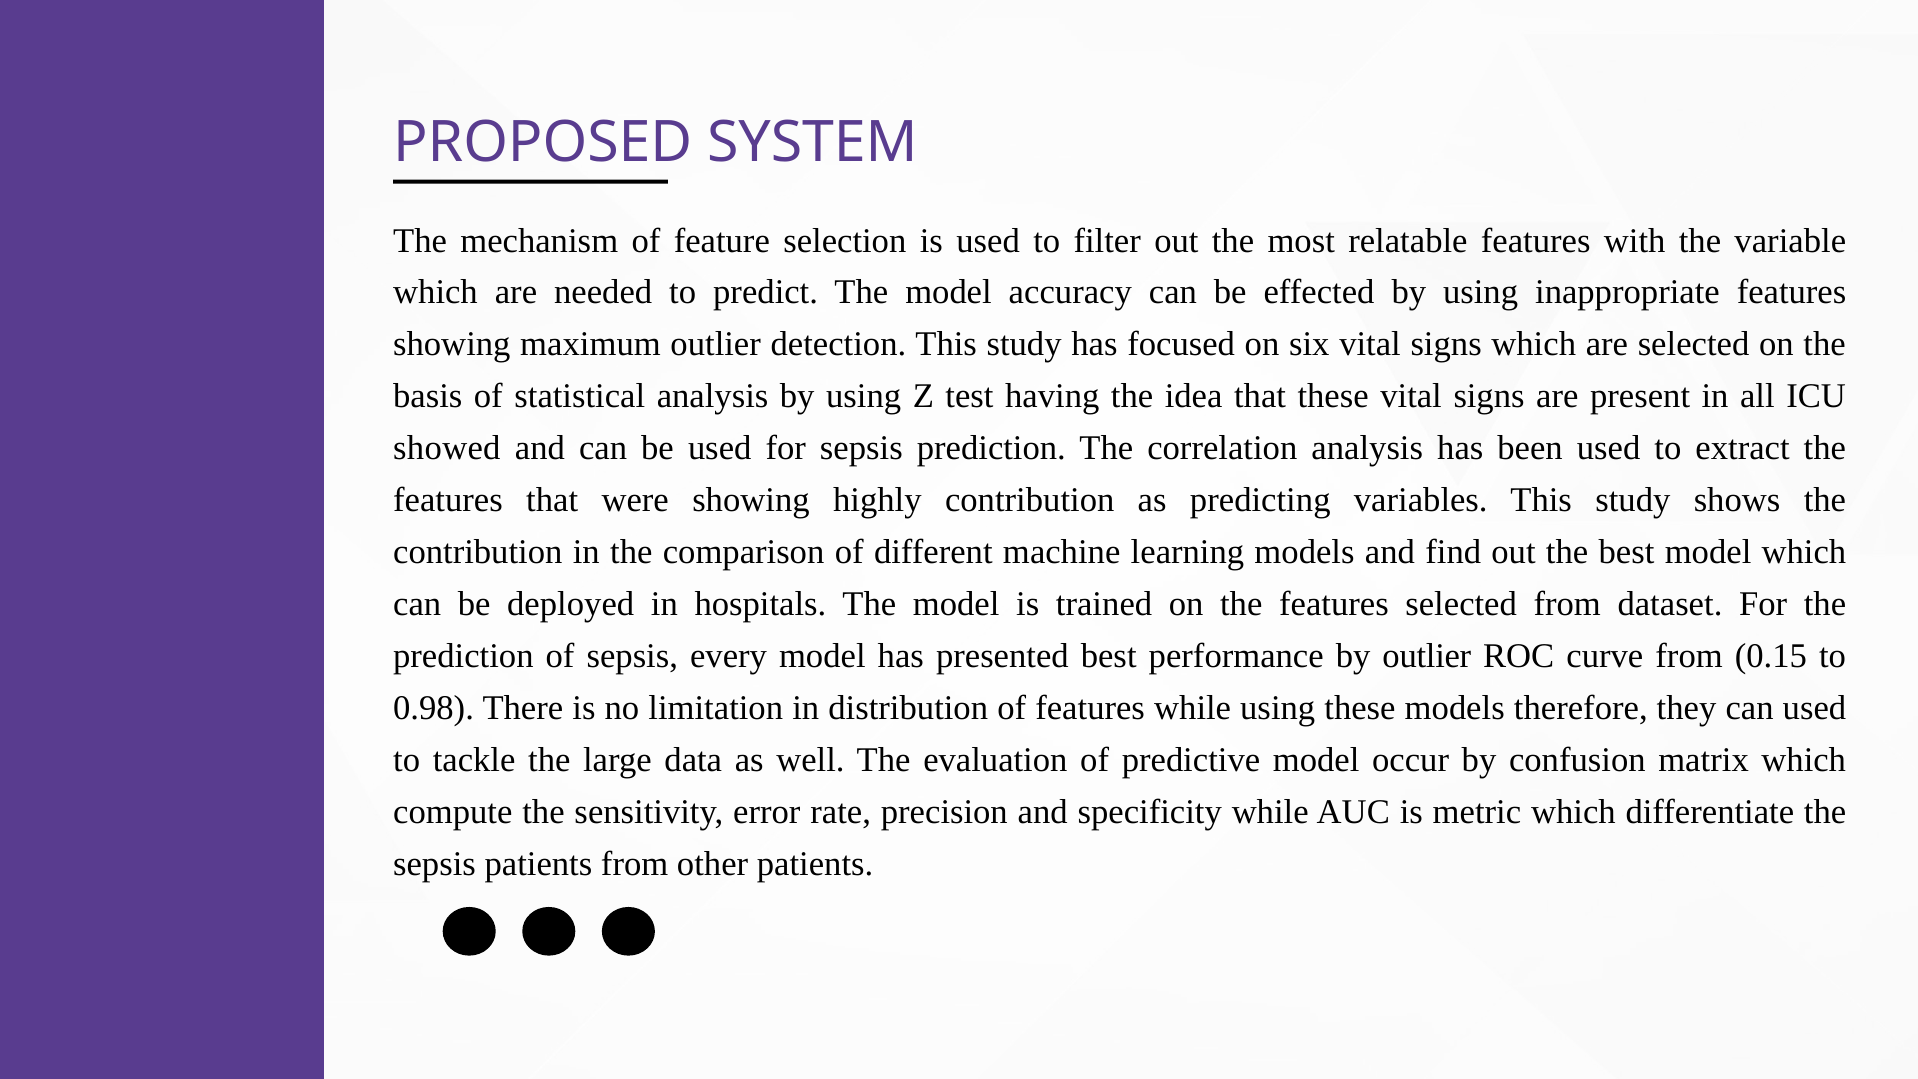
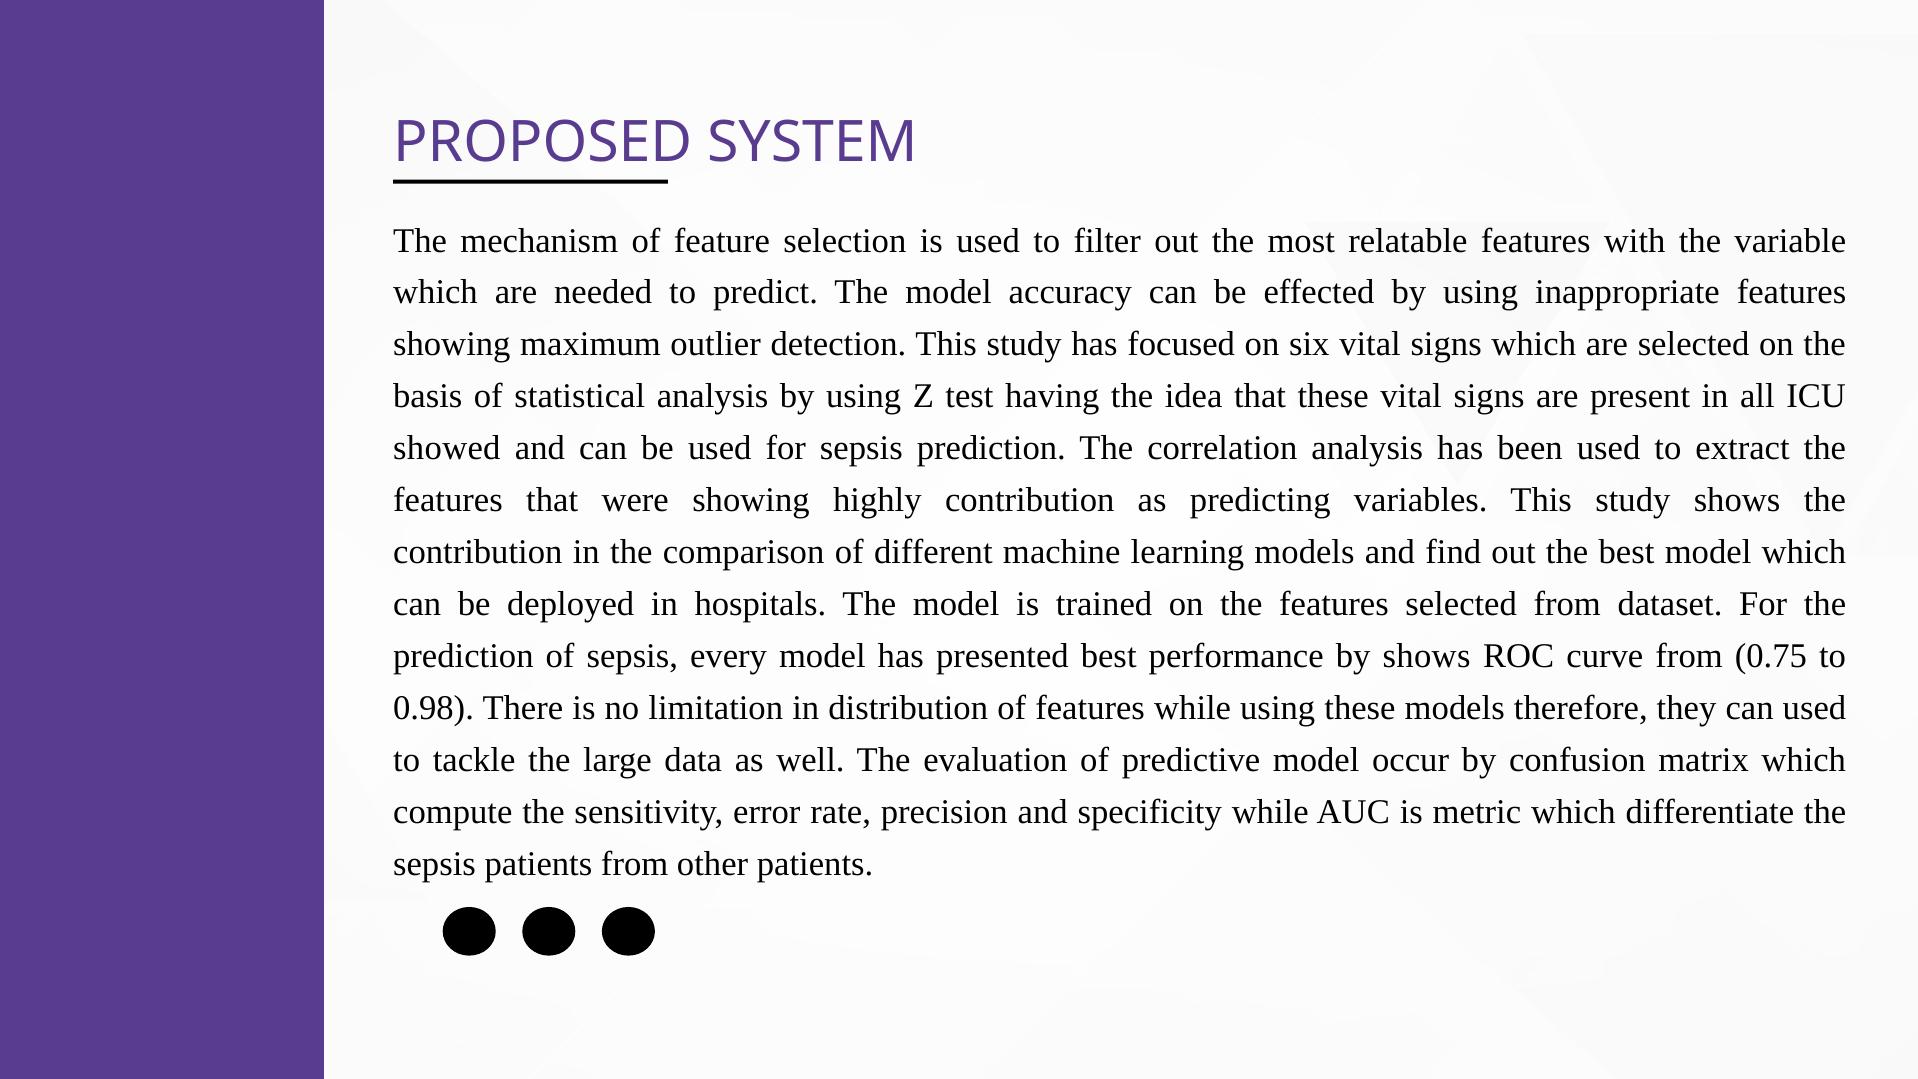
by outlier: outlier -> shows (1427, 656)
0.15: 0.15 -> 0.75 (1771, 656)
